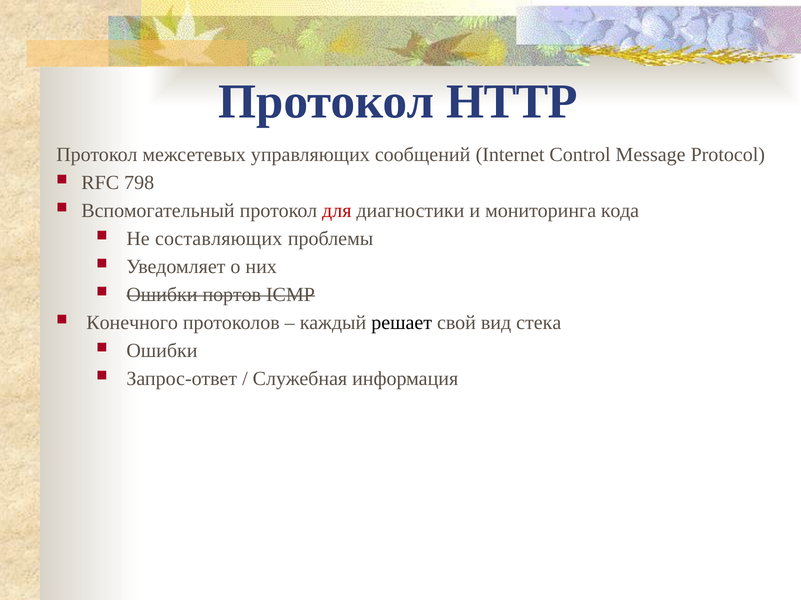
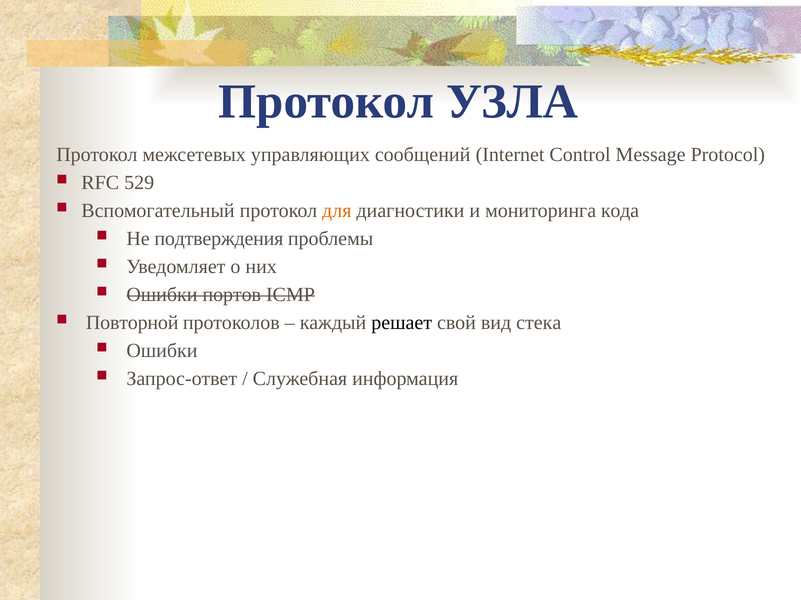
HTTP: HTTP -> УЗЛА (512, 102)
798: 798 -> 529 (139, 183)
для colour: red -> orange (337, 211)
составляющих: составляющих -> подтверждения (219, 239)
Конечного: Конечного -> Повторной (132, 323)
